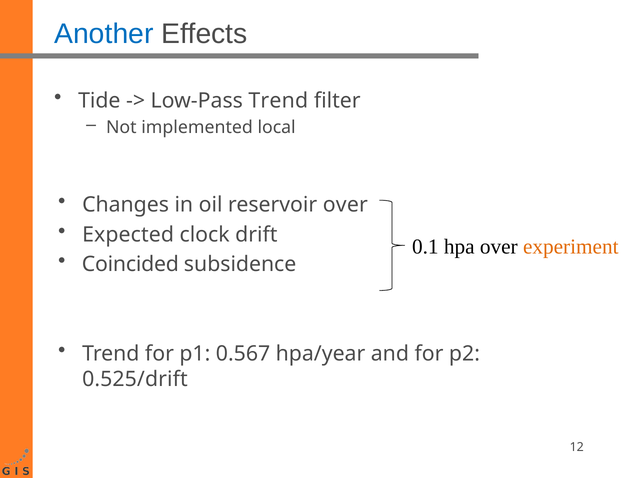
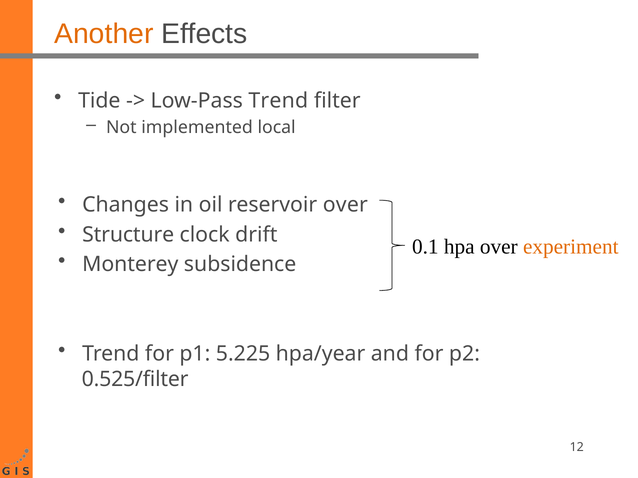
Another colour: blue -> orange (104, 34)
Expected: Expected -> Structure (128, 235)
Coincided: Coincided -> Monterey (130, 265)
0.567: 0.567 -> 5.225 (243, 354)
0.525/drift: 0.525/drift -> 0.525/filter (135, 379)
